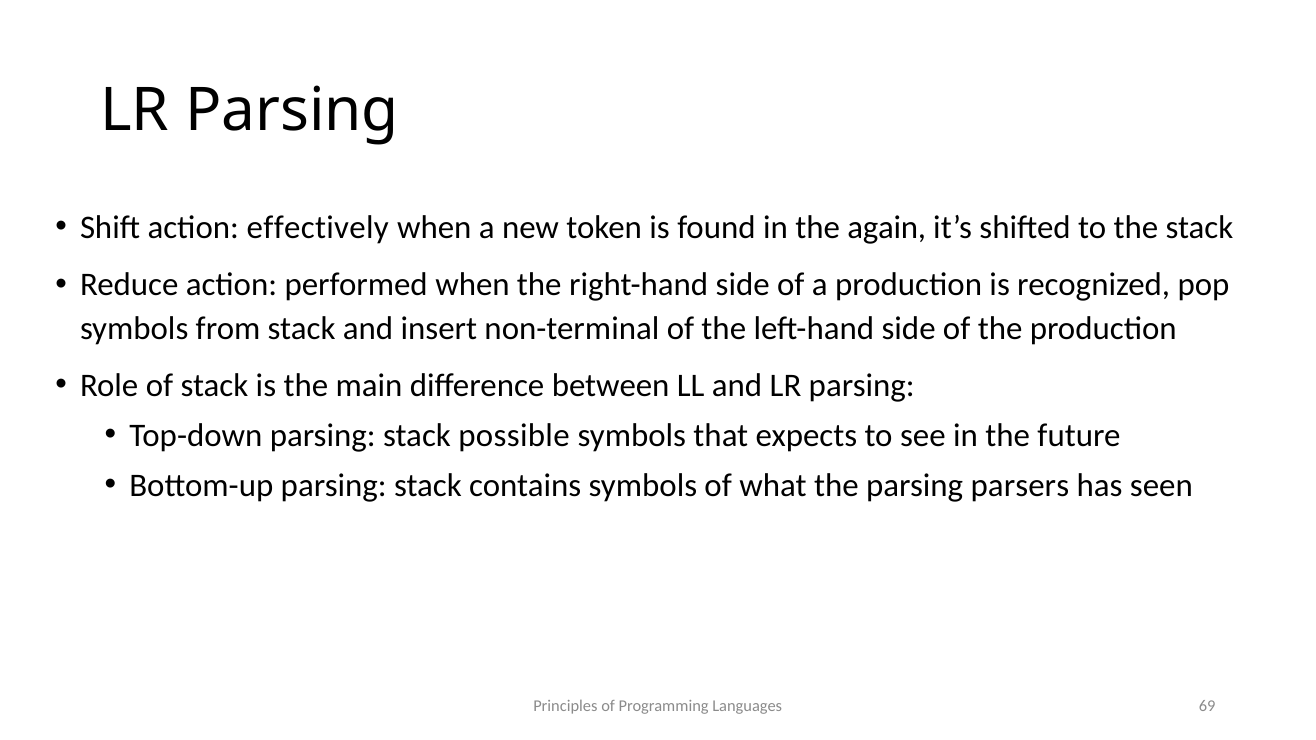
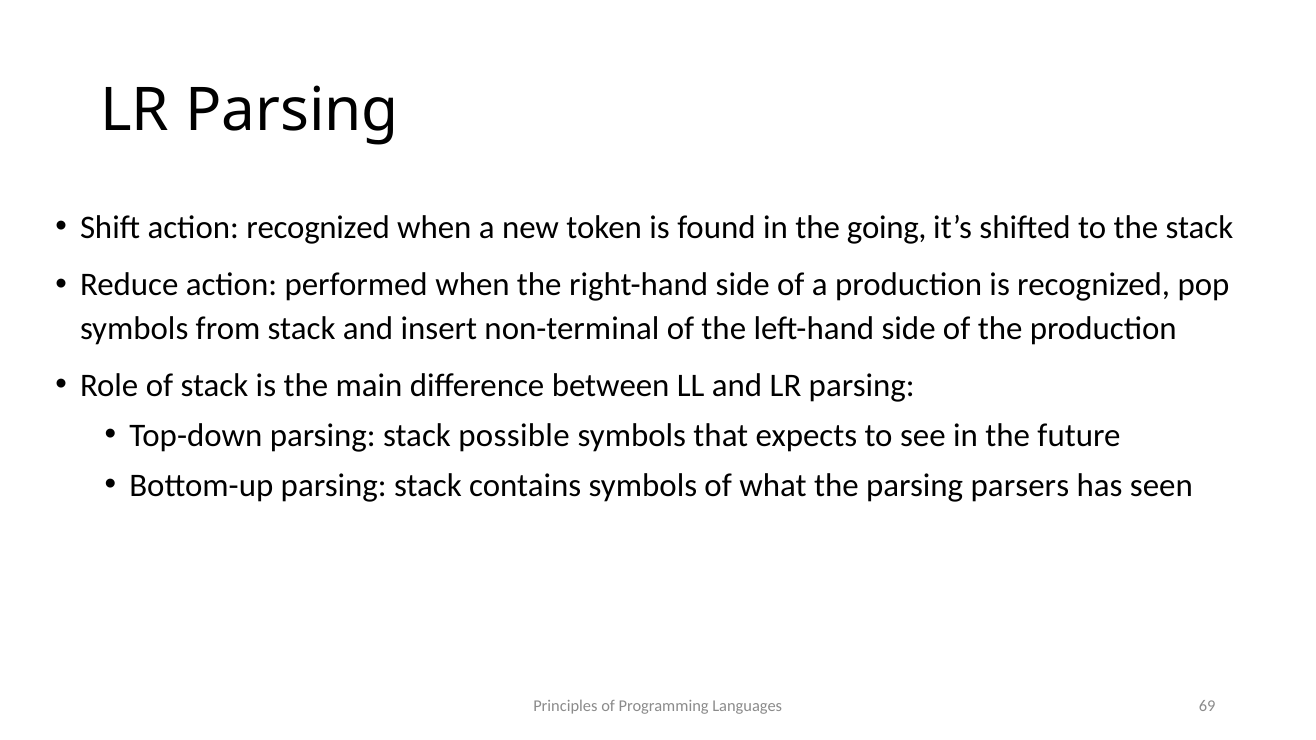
action effectively: effectively -> recognized (318, 228)
again: again -> going (887, 228)
